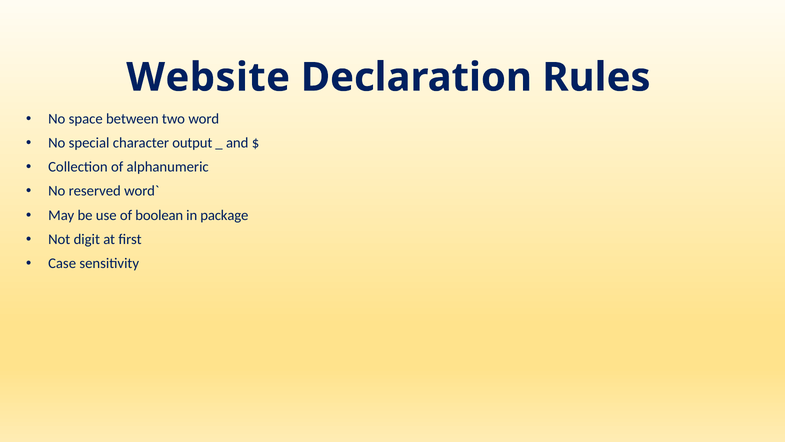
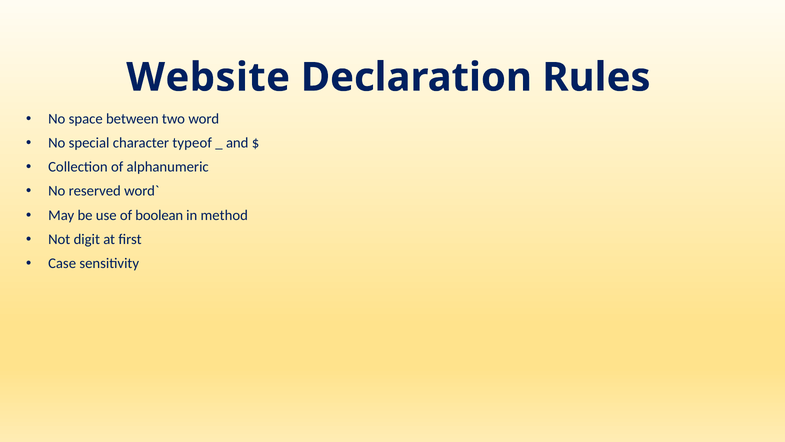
output: output -> typeof (192, 143)
package: package -> method (224, 215)
